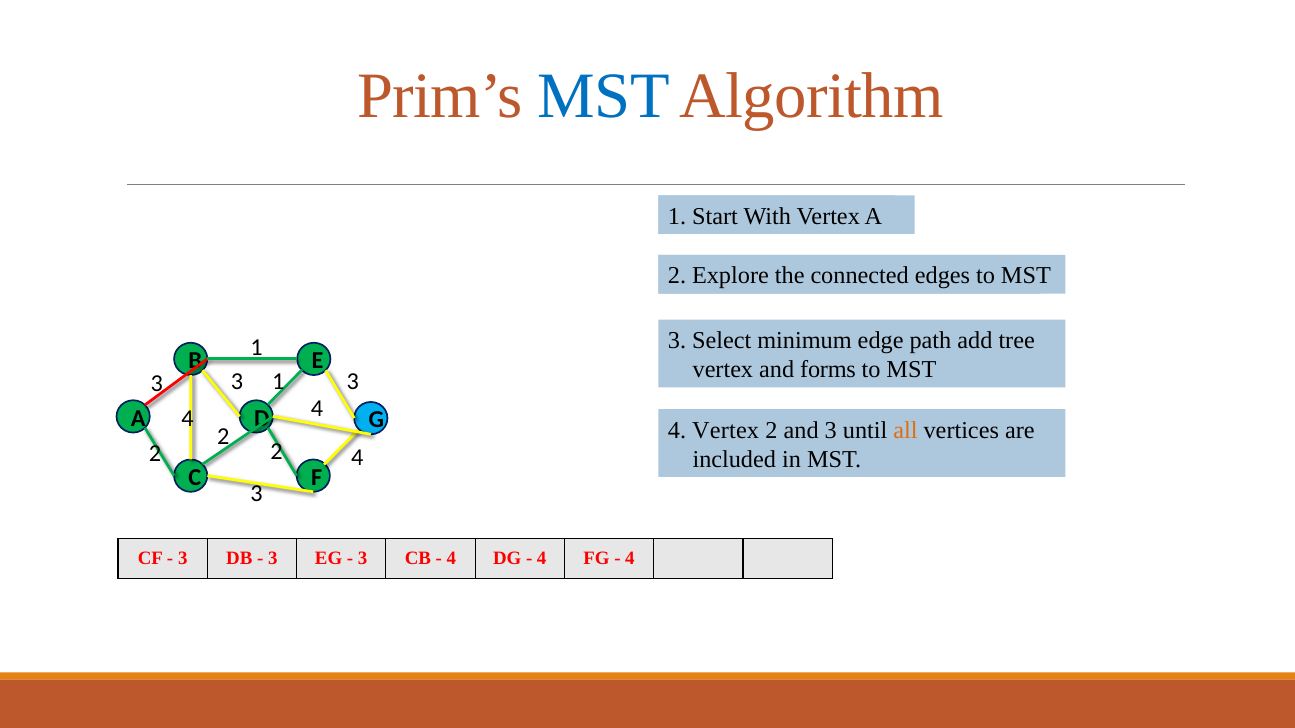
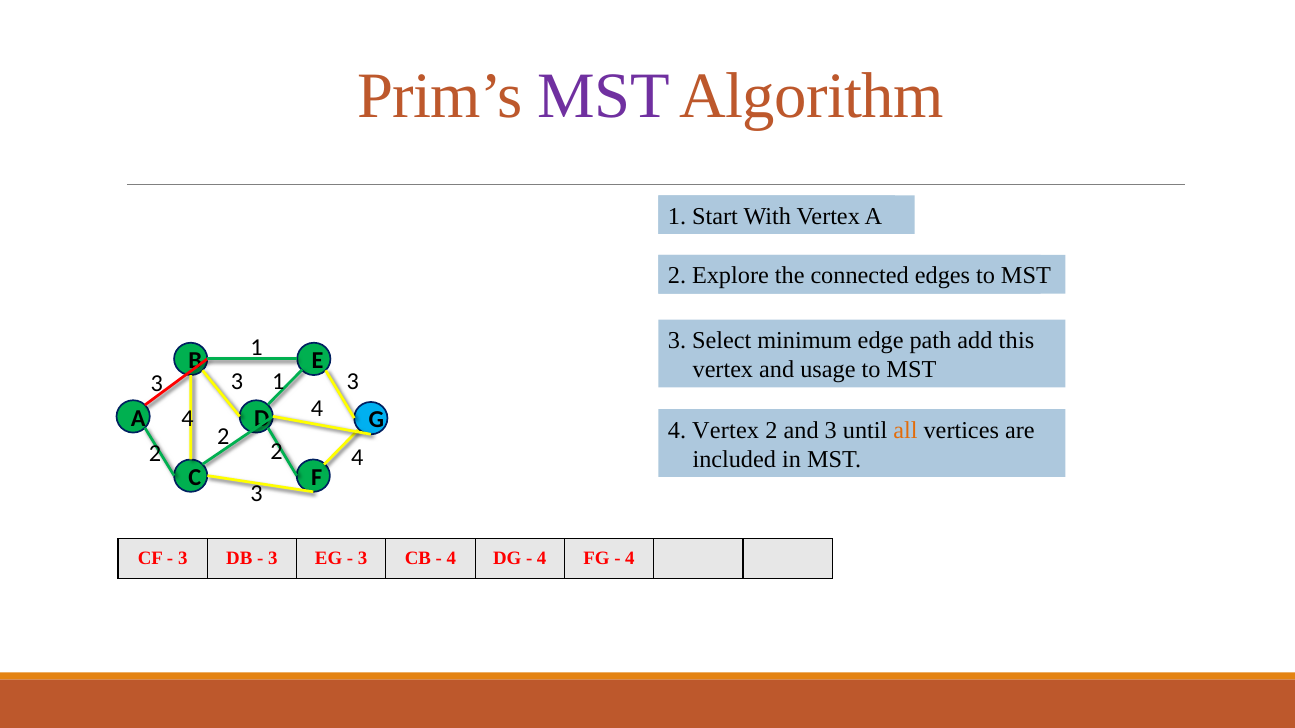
MST colour: blue -> purple (604, 97)
tree: tree -> this (1017, 341)
forms: forms -> usage (828, 370)
